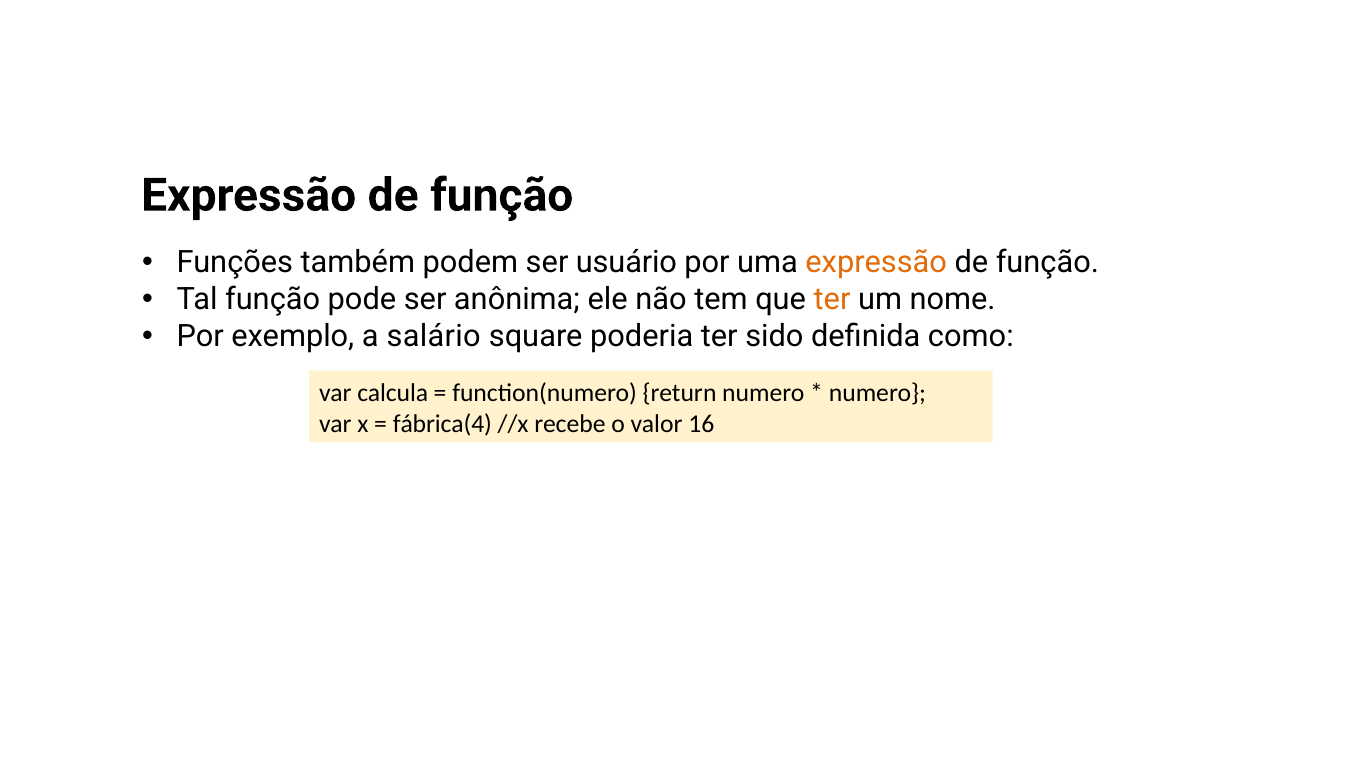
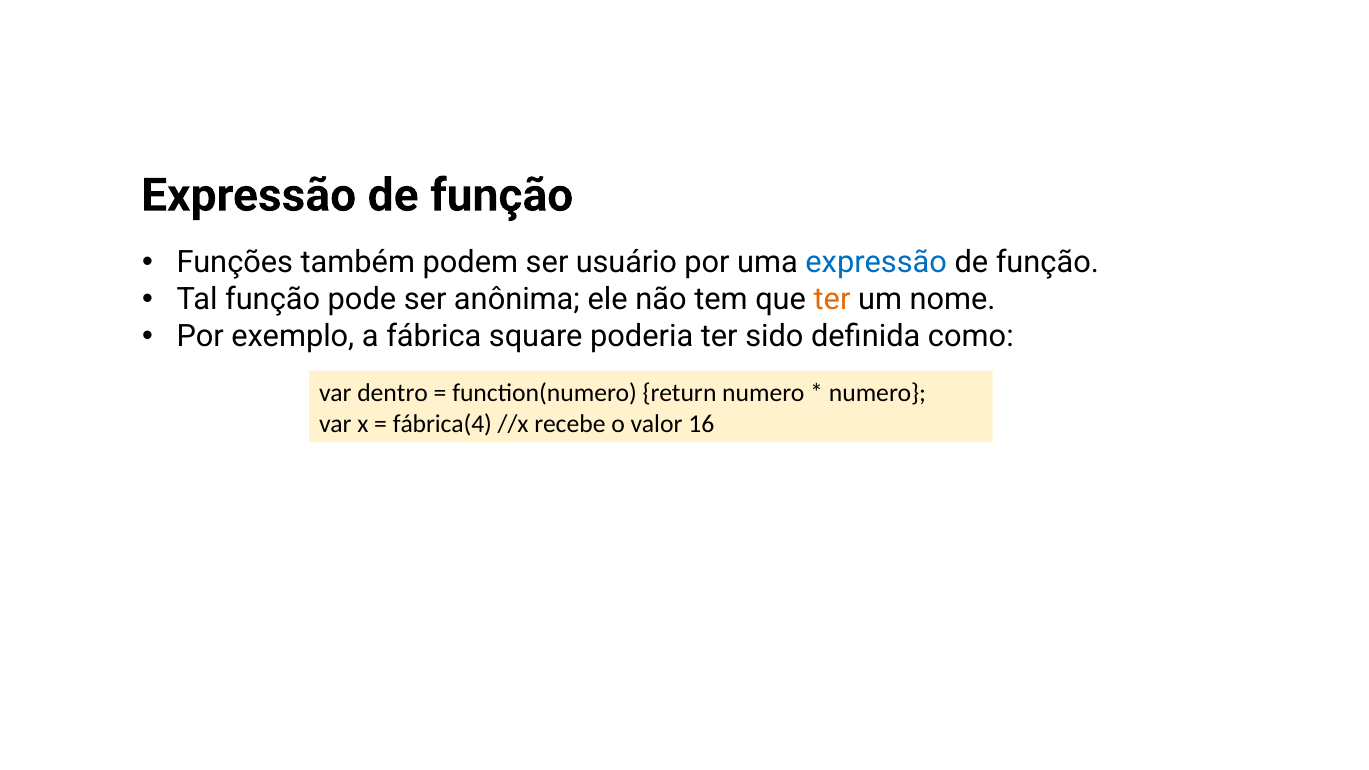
expressão colour: orange -> blue (876, 263)
salário: salário -> fábrica (434, 337)
calcula: calcula -> dentro (393, 393)
